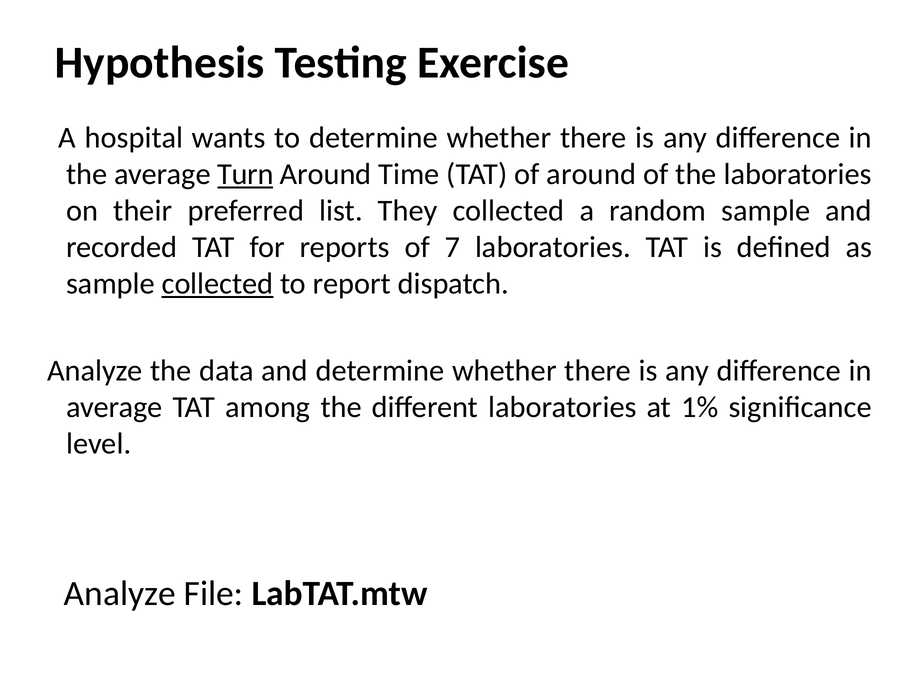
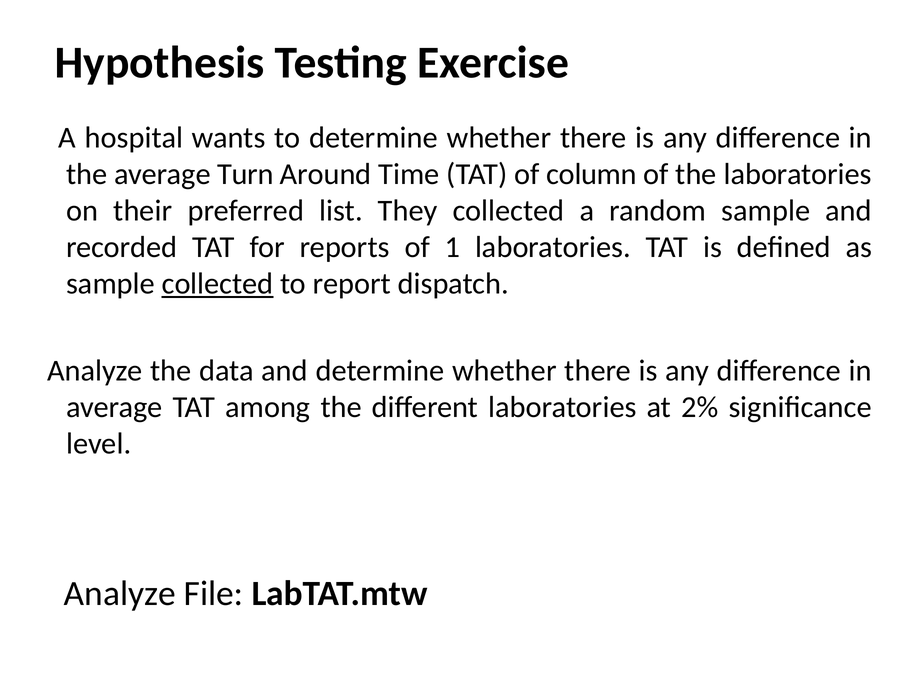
Turn underline: present -> none (245, 174)
of around: around -> column (592, 174)
7: 7 -> 1 (452, 247)
1%: 1% -> 2% (700, 407)
